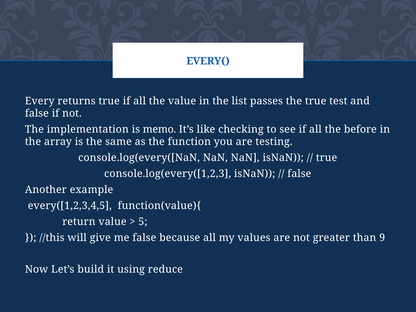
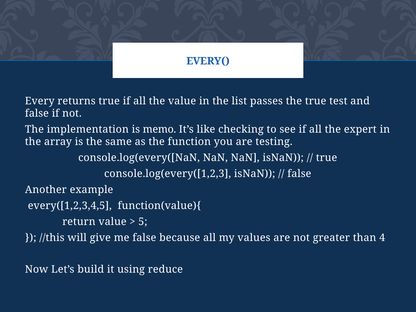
before: before -> expert (360, 129)
9: 9 -> 4 (382, 238)
